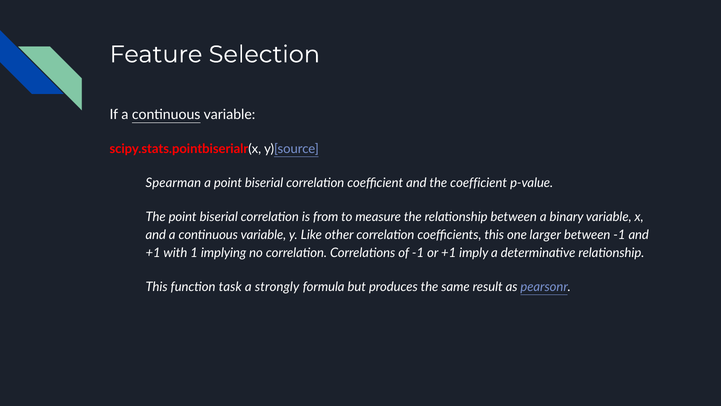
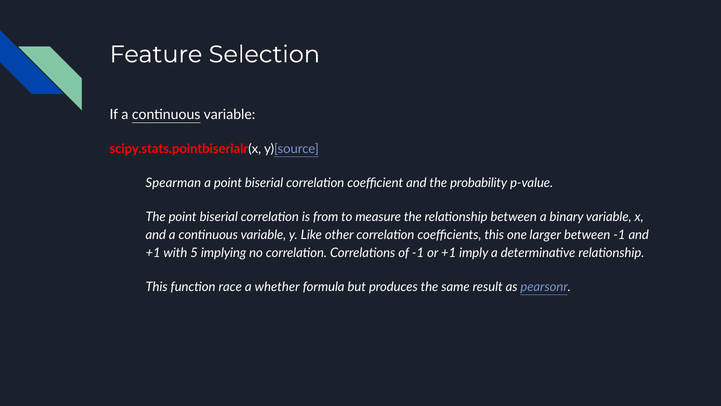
the coefficient: coefficient -> probability (479, 183)
1: 1 -> 5 (194, 253)
task: task -> race (230, 287)
strongly: strongly -> whether (277, 287)
